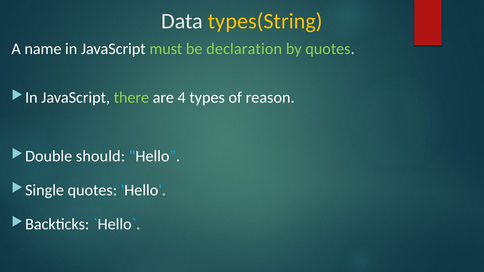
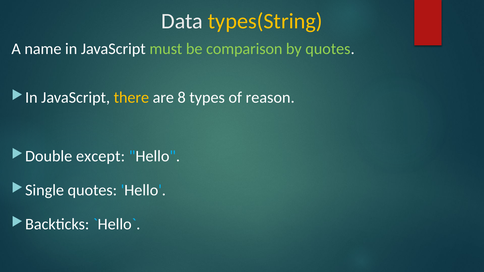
declaration: declaration -> comparison (244, 49)
there colour: light green -> yellow (131, 98)
4: 4 -> 8 (182, 98)
should: should -> except (100, 156)
